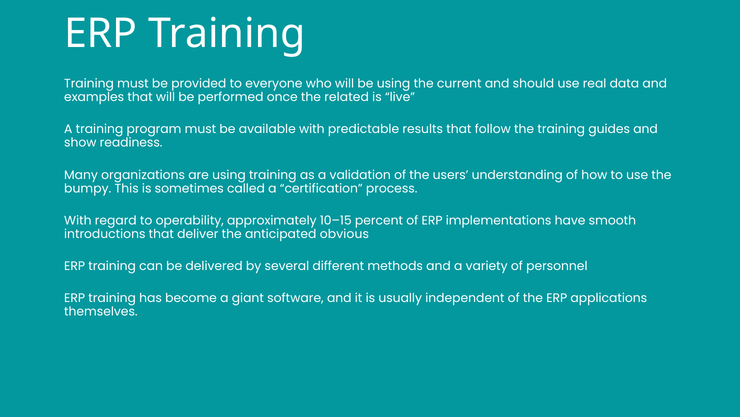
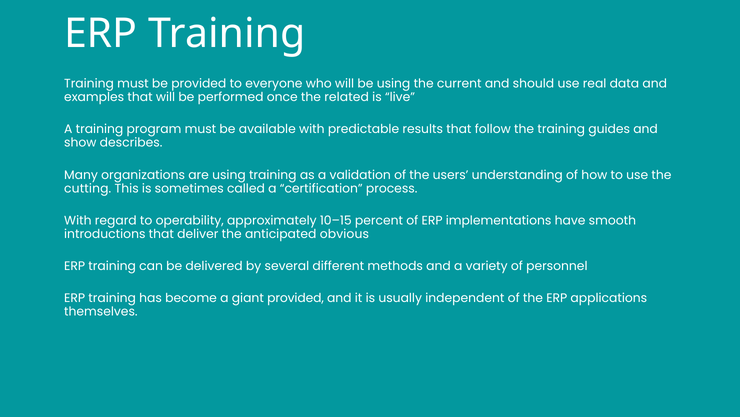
readiness: readiness -> describes (131, 143)
bumpy: bumpy -> cutting (88, 188)
giant software: software -> provided (296, 298)
